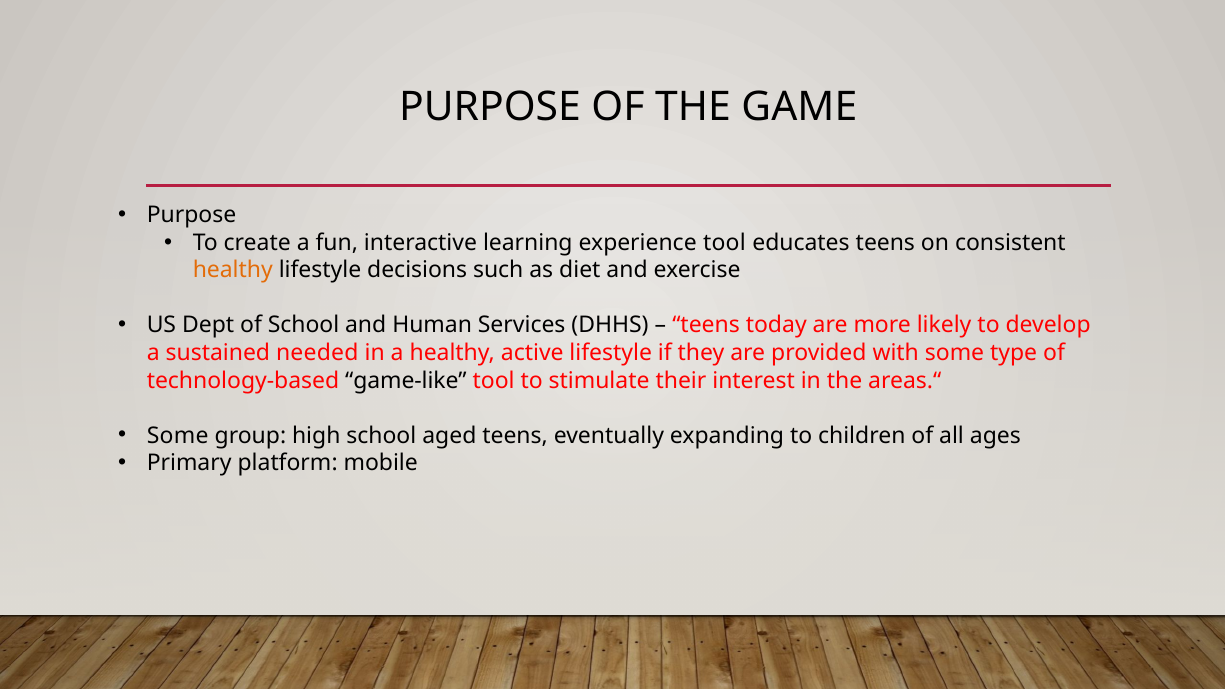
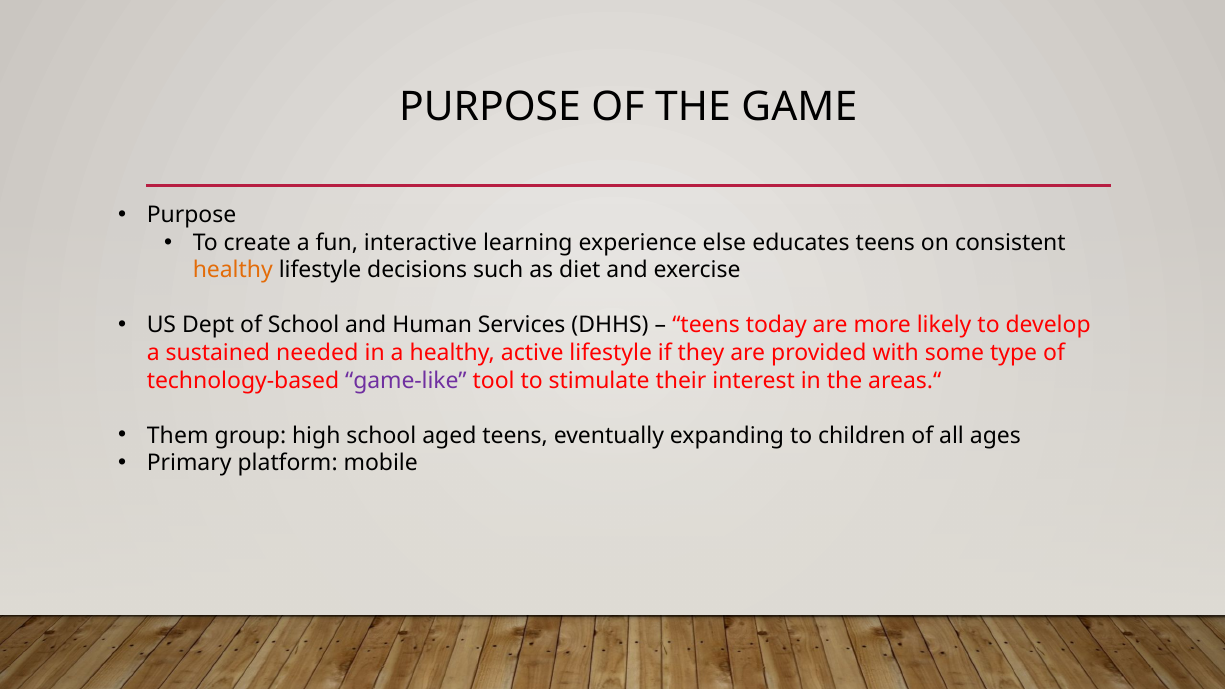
experience tool: tool -> else (724, 243)
game-like colour: black -> purple (406, 380)
Some: Some -> Them (178, 436)
